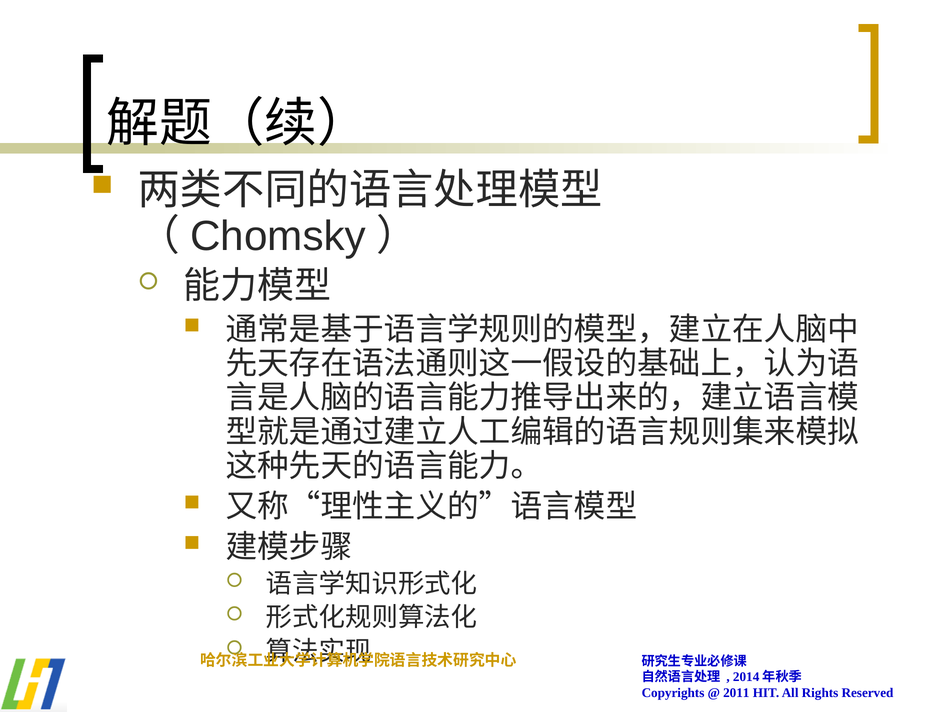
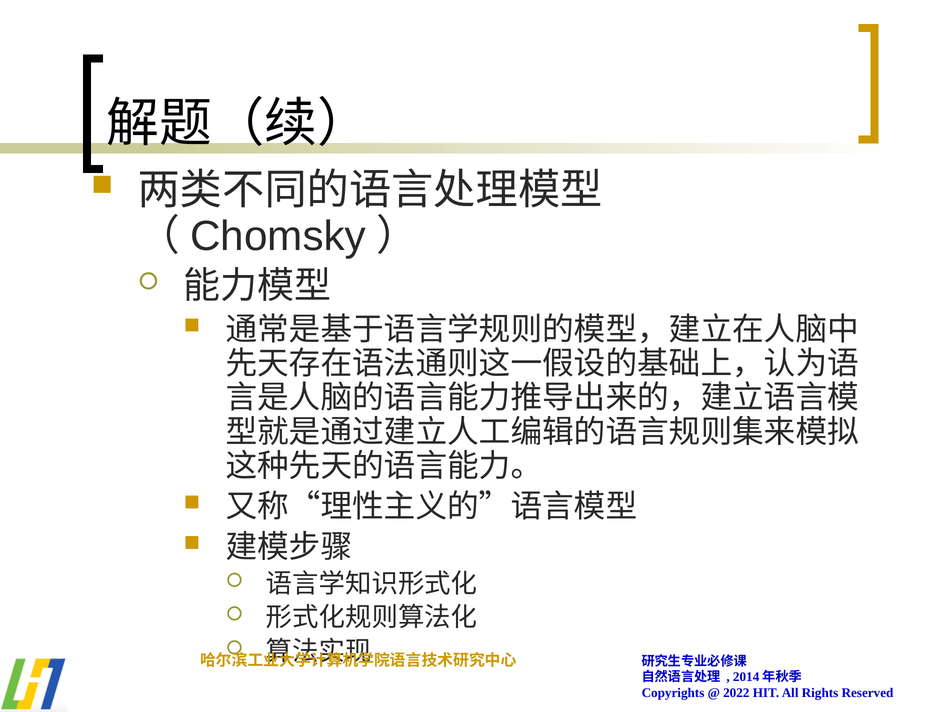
2011: 2011 -> 2022 (736, 693)
